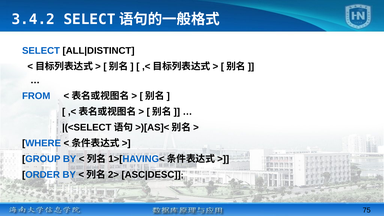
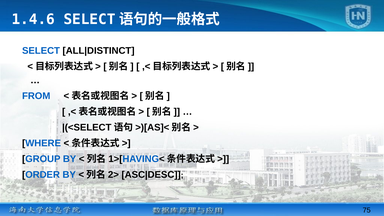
3.4.2: 3.4.2 -> 1.4.6 (33, 19)
